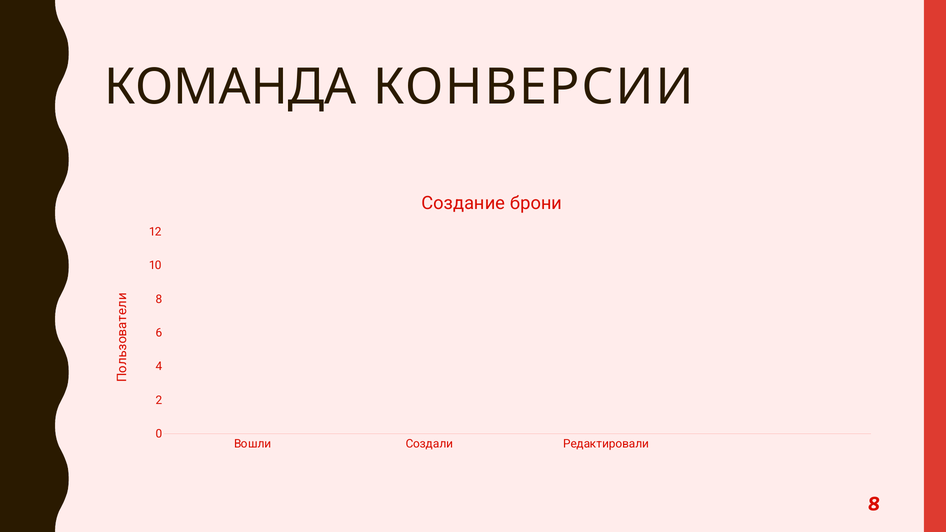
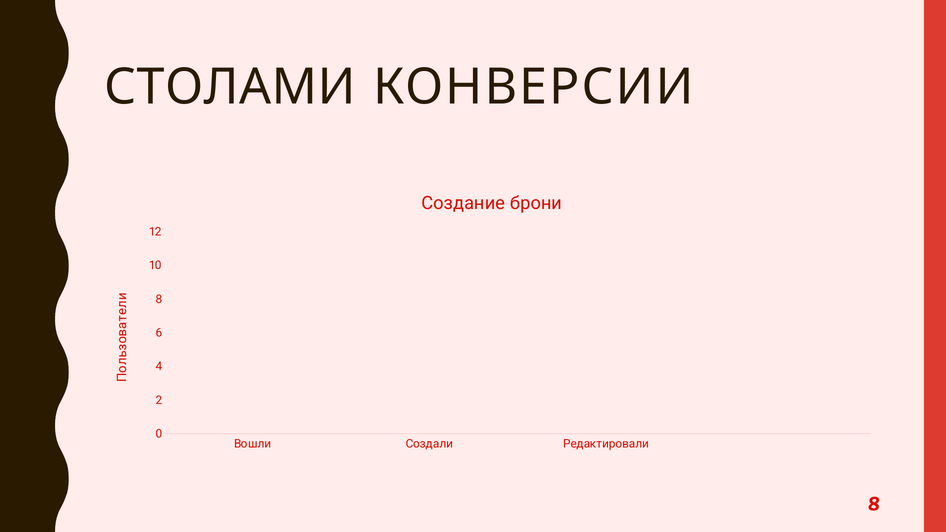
КОМАНДА: КОМАНДА -> СТОЛАМИ (230, 87)
